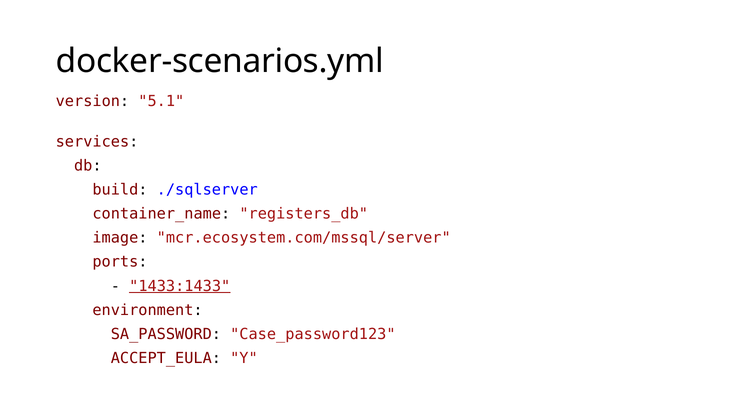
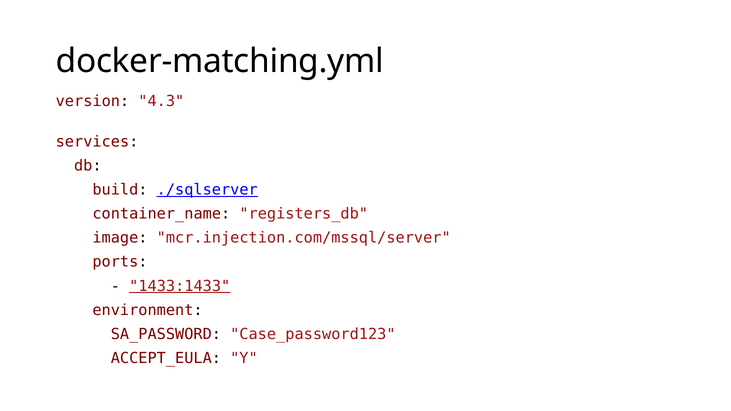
docker-scenarios.yml: docker-scenarios.yml -> docker-matching.yml (220, 61)
5.1: 5.1 -> 4.3 (161, 101)
./sqlserver underline: none -> present (207, 190)
mcr.ecosystem.com/mssql/server: mcr.ecosystem.com/mssql/server -> mcr.injection.com/mssql/server (304, 238)
